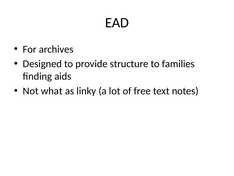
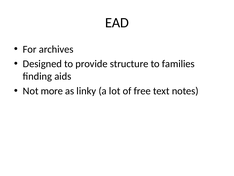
what: what -> more (52, 91)
